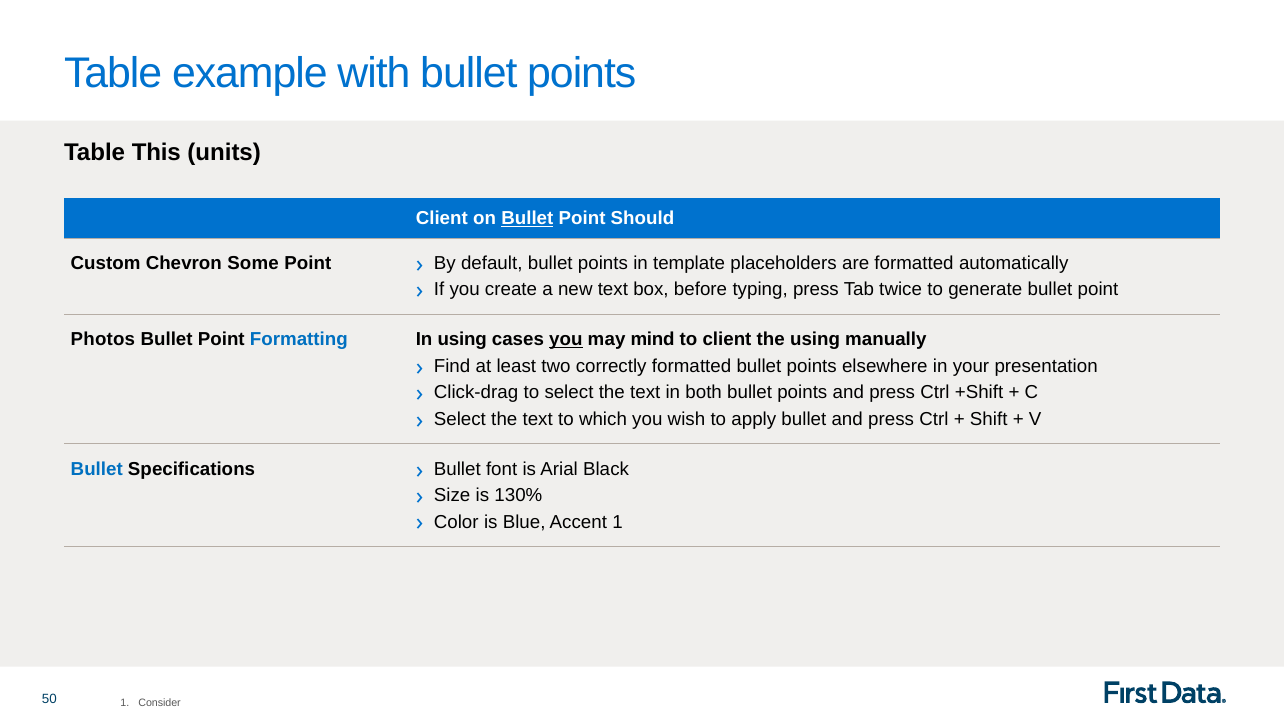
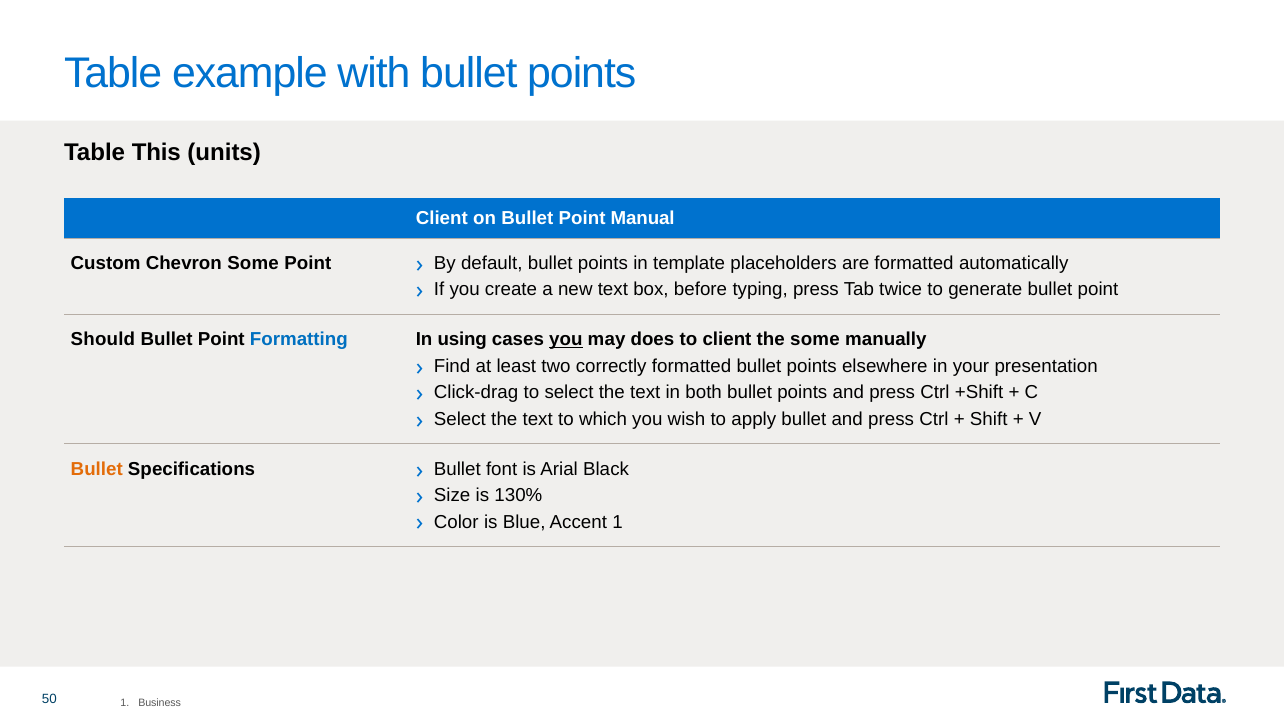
Bullet underline: present -> none (527, 218)
Should: Should -> Manual (643, 218)
Photos: Photos -> Should (103, 340)
mind: mind -> does (652, 340)
the using: using -> some (815, 340)
Bullet colour: blue -> orange (97, 469)
Consider: Consider -> Business (160, 702)
